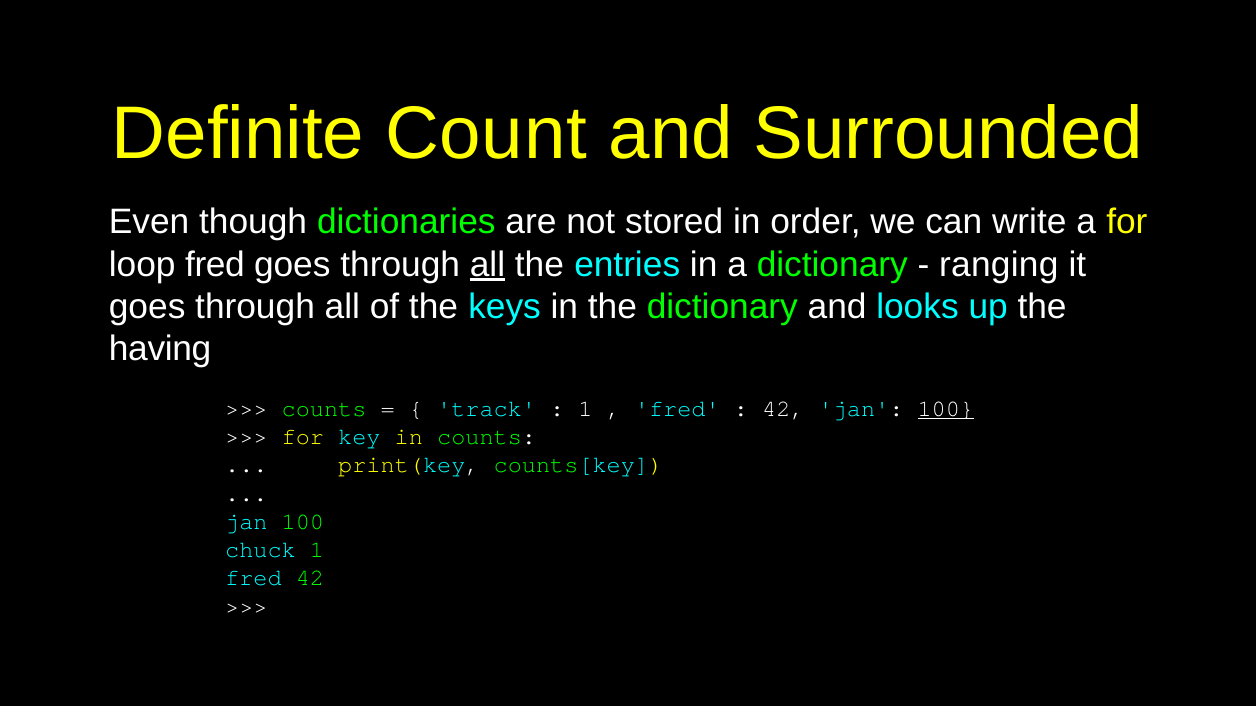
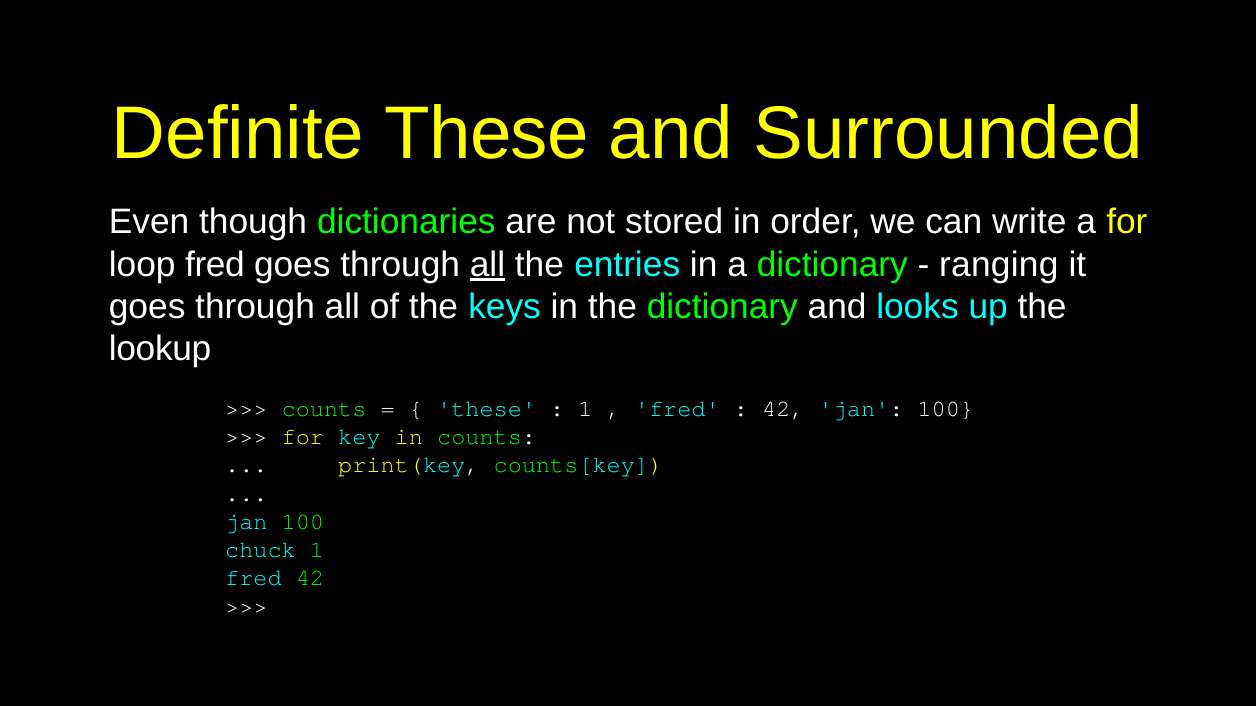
Definite Count: Count -> These (487, 134)
having: having -> lookup (160, 349)
track: track -> these (487, 409)
100 underline: present -> none (946, 409)
